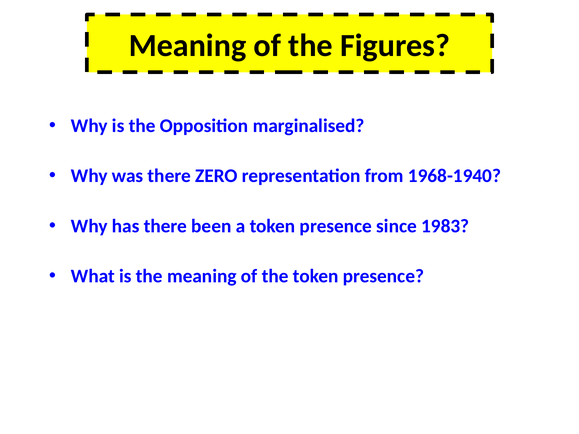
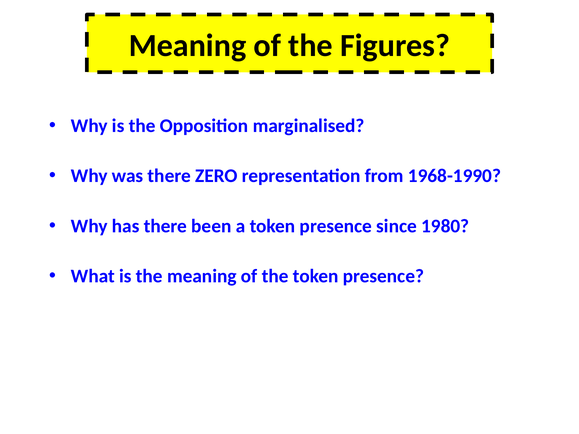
1968-1940: 1968-1940 -> 1968-1990 (454, 176)
1983: 1983 -> 1980 (445, 226)
